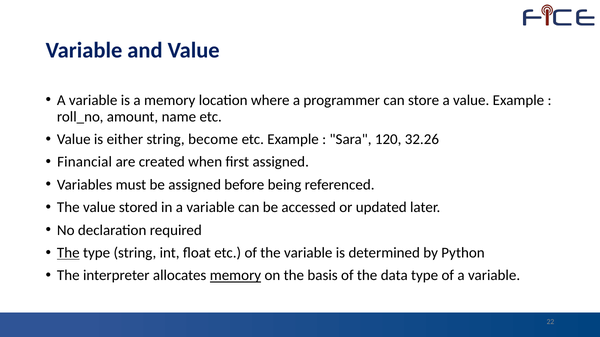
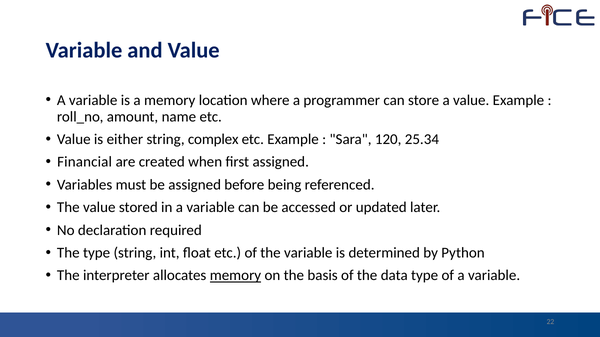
become: become -> complex (213, 140)
32.26: 32.26 -> 25.34 (422, 140)
The underline: present -> none (68, 253)
